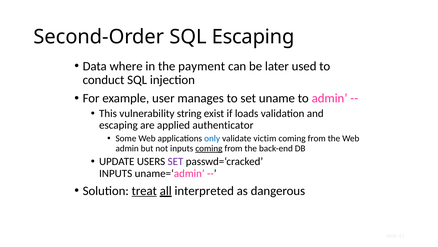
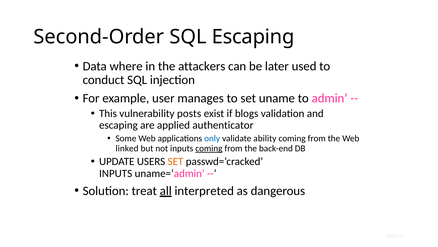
payment: payment -> attackers (202, 66)
string: string -> posts (189, 113)
loads: loads -> blogs (247, 113)
victim: victim -> ability (265, 138)
admin: admin -> linked (127, 148)
SET colour: purple -> orange (175, 161)
treat underline: present -> none (144, 190)
